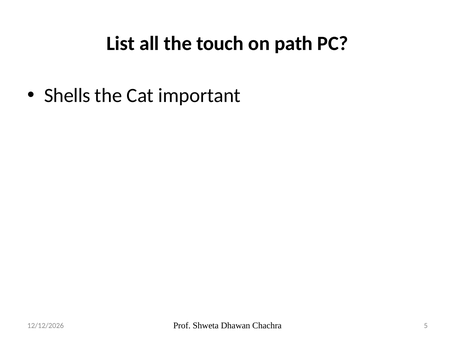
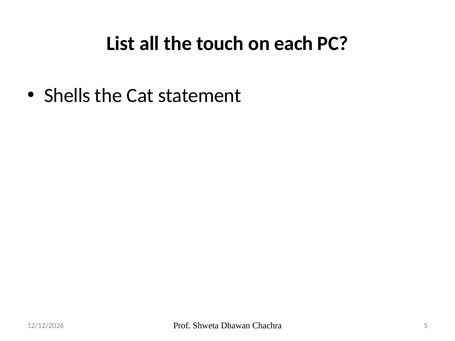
path: path -> each (294, 44)
important: important -> statement (200, 95)
